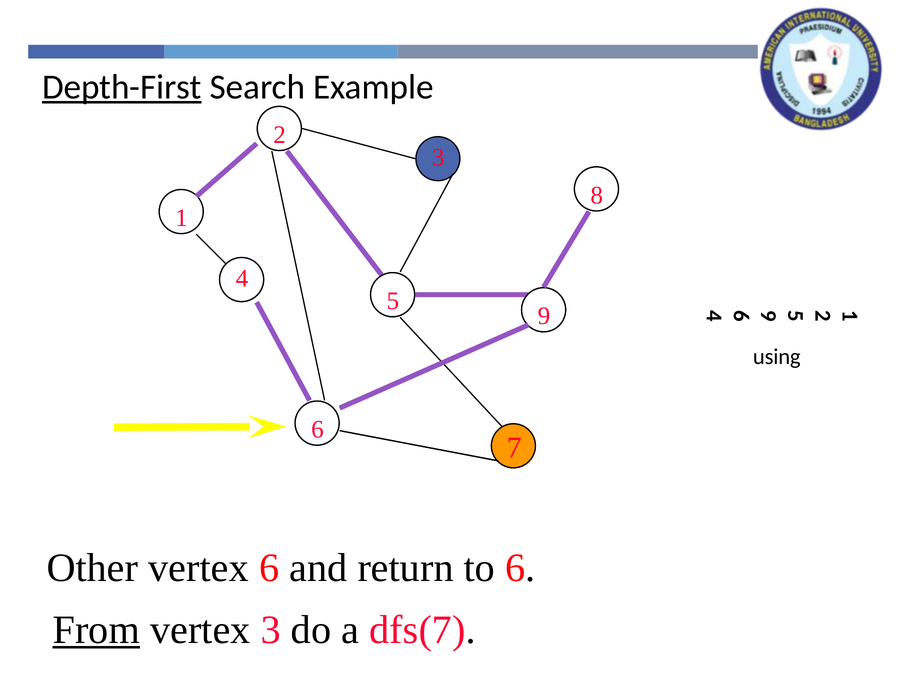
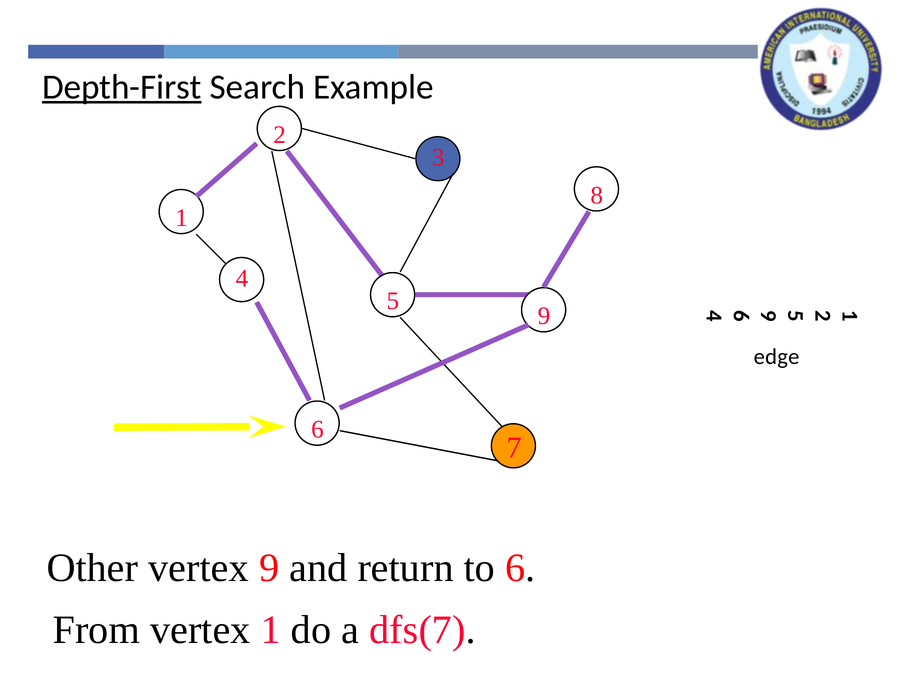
using: using -> edge (777, 357)
vertex 6: 6 -> 9 (269, 567)
From underline: present -> none (96, 629)
vertex 3: 3 -> 1 (271, 629)
